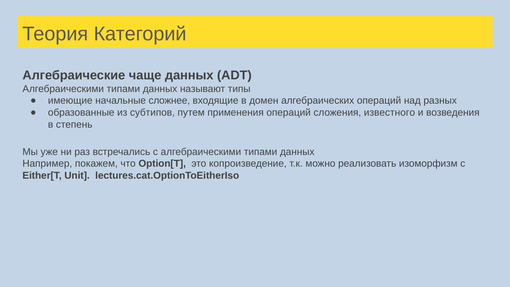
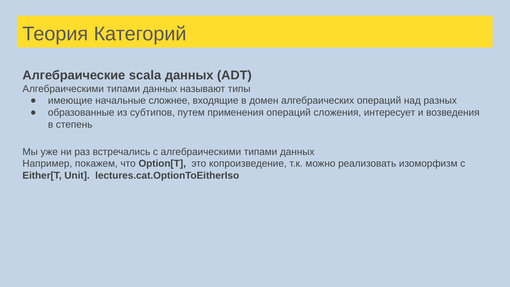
чаще: чаще -> scala (145, 75)
известного: известного -> интересует (390, 113)
